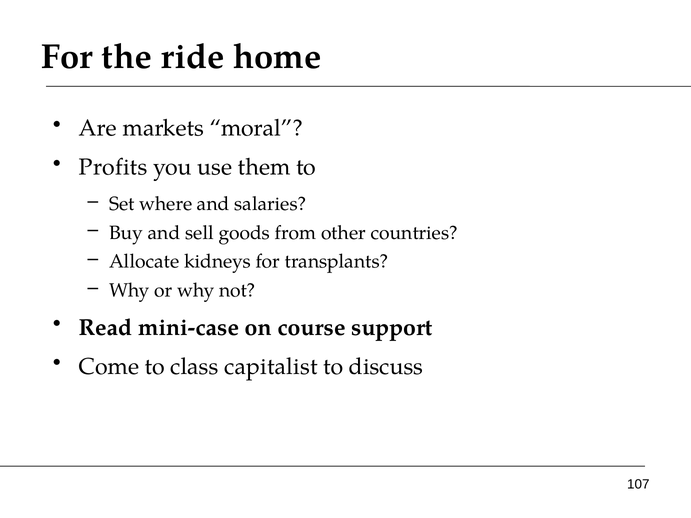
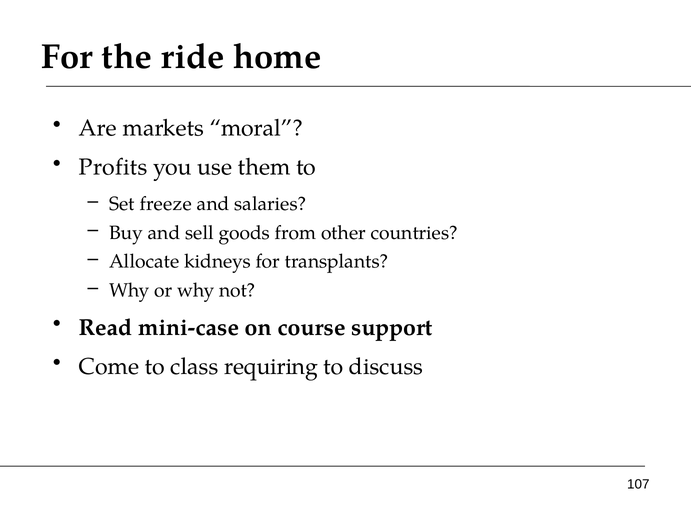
where: where -> freeze (166, 204)
capitalist: capitalist -> requiring (271, 367)
